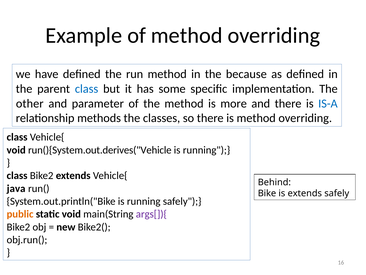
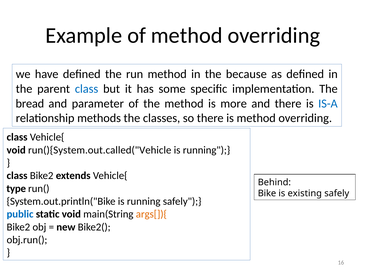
other: other -> bread (30, 103)
run(){System.out.derives("Vehicle: run(){System.out.derives("Vehicle -> run(){System.out.called("Vehicle (100, 150)
java: java -> type (16, 188)
is extends: extends -> existing (305, 193)
public colour: orange -> blue (20, 214)
args[]){ colour: purple -> orange (151, 214)
